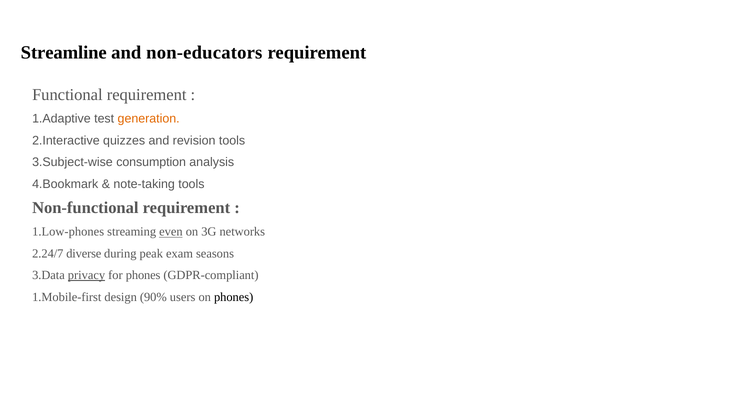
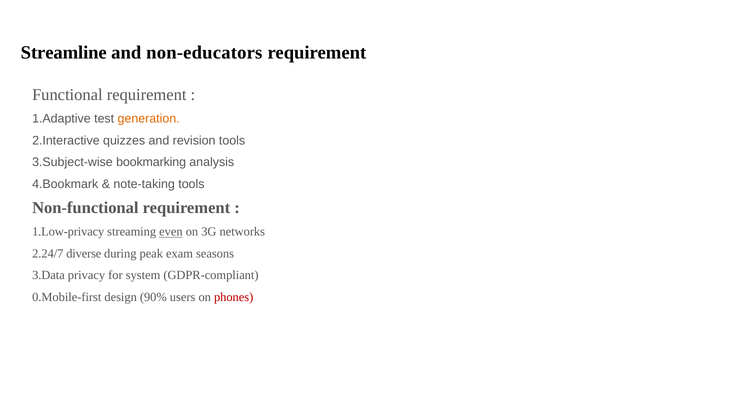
consumption: consumption -> bookmarking (151, 162)
1.Low-phones: 1.Low-phones -> 1.Low-privacy (68, 232)
privacy underline: present -> none (86, 275)
for phones: phones -> system (143, 275)
1.Mobile-first: 1.Mobile-first -> 0.Mobile-first (67, 297)
phones colour: black -> red (234, 297)
